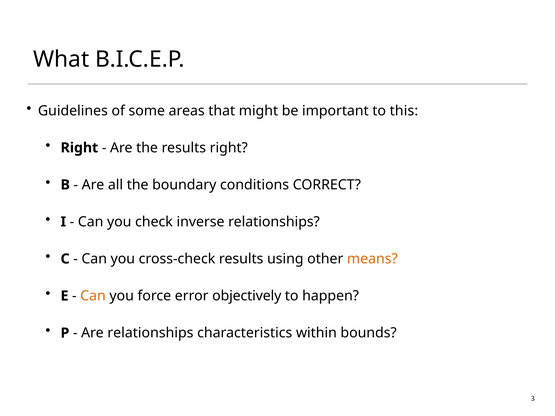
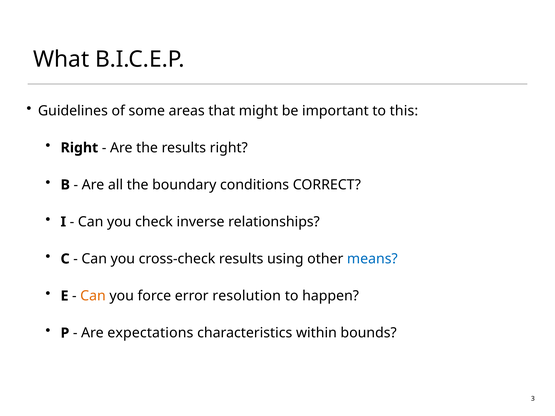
means colour: orange -> blue (372, 259)
objectively: objectively -> resolution (247, 296)
Are relationships: relationships -> expectations (150, 333)
